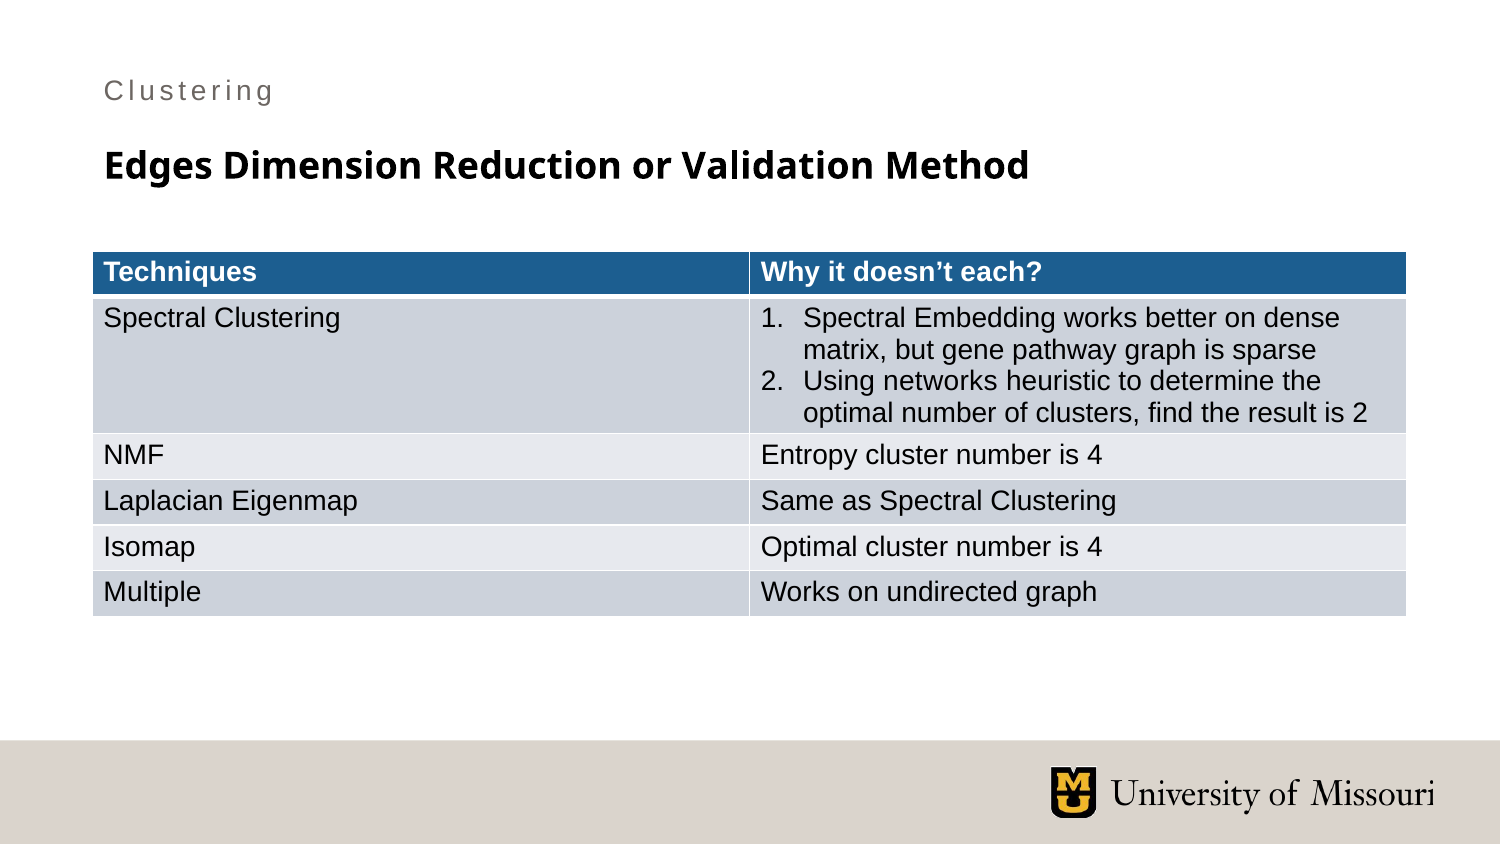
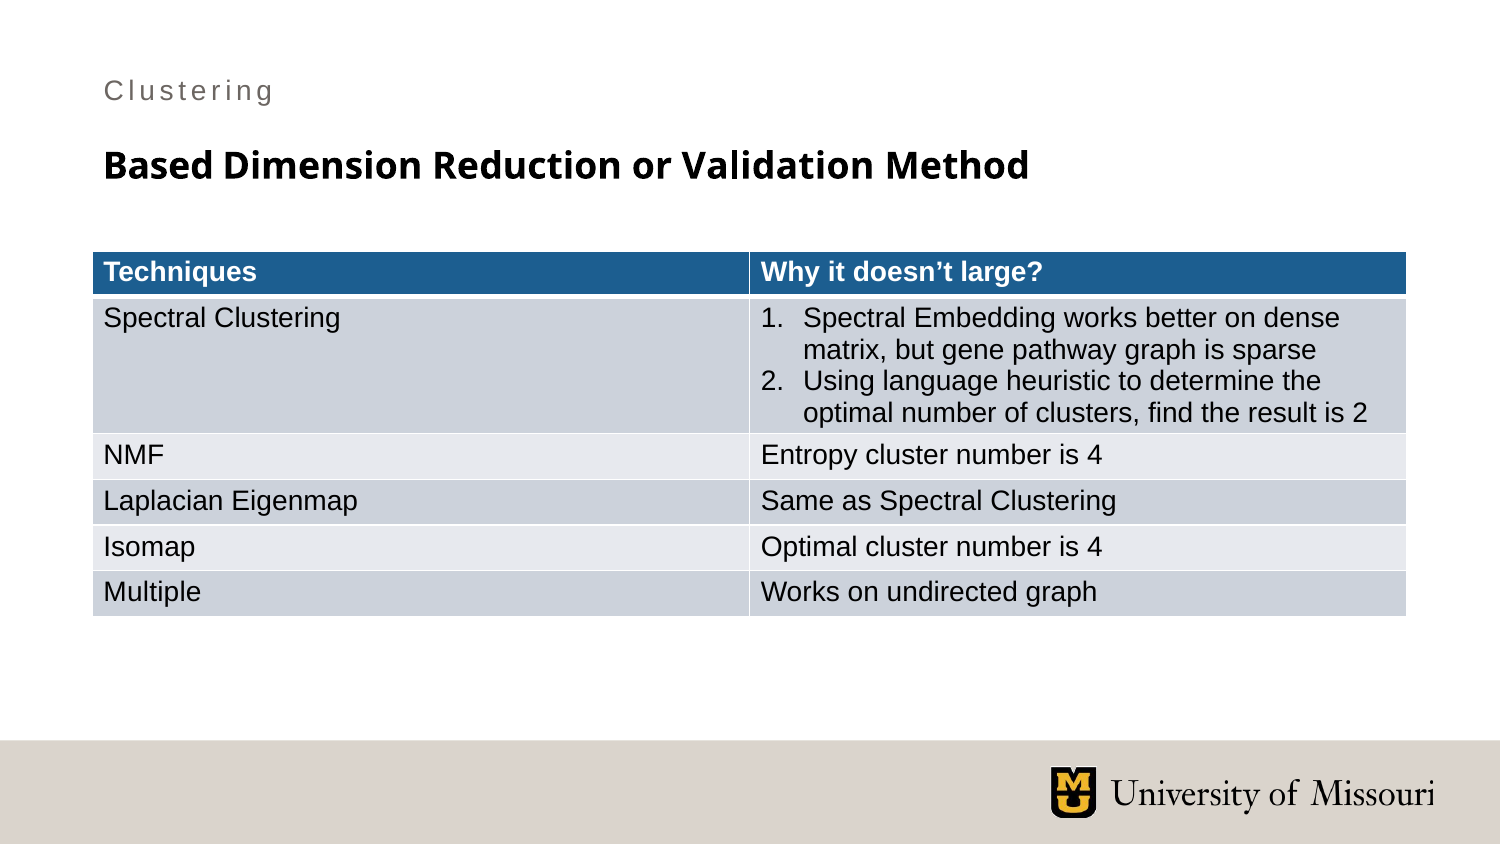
Edges: Edges -> Based (158, 166)
each: each -> large (1002, 273)
networks: networks -> language (941, 381)
